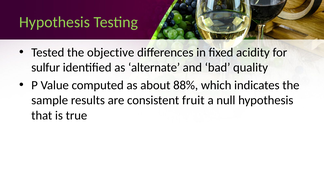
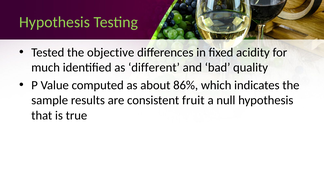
sulfur: sulfur -> much (46, 68)
alternate: alternate -> different (154, 68)
88%: 88% -> 86% (186, 85)
